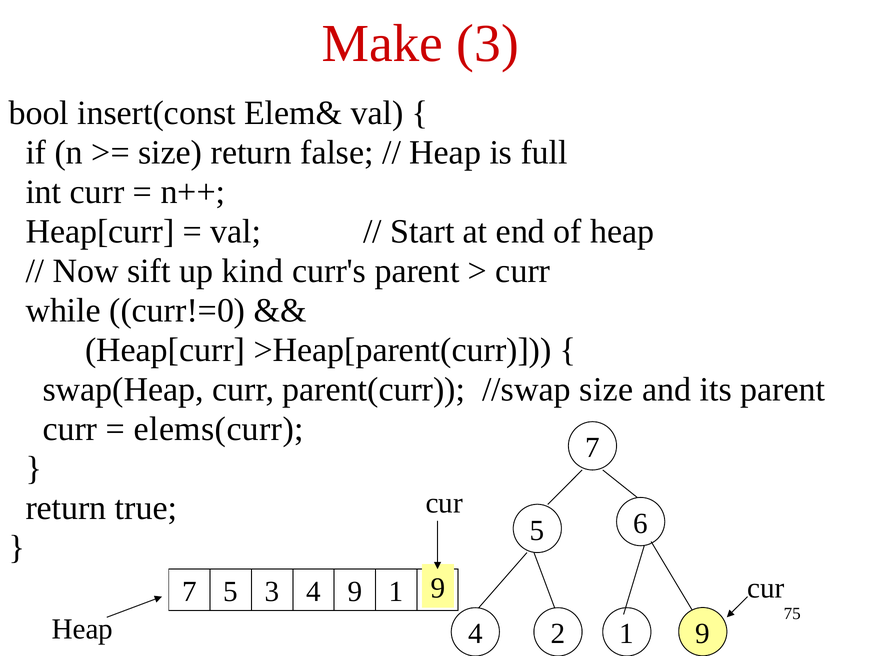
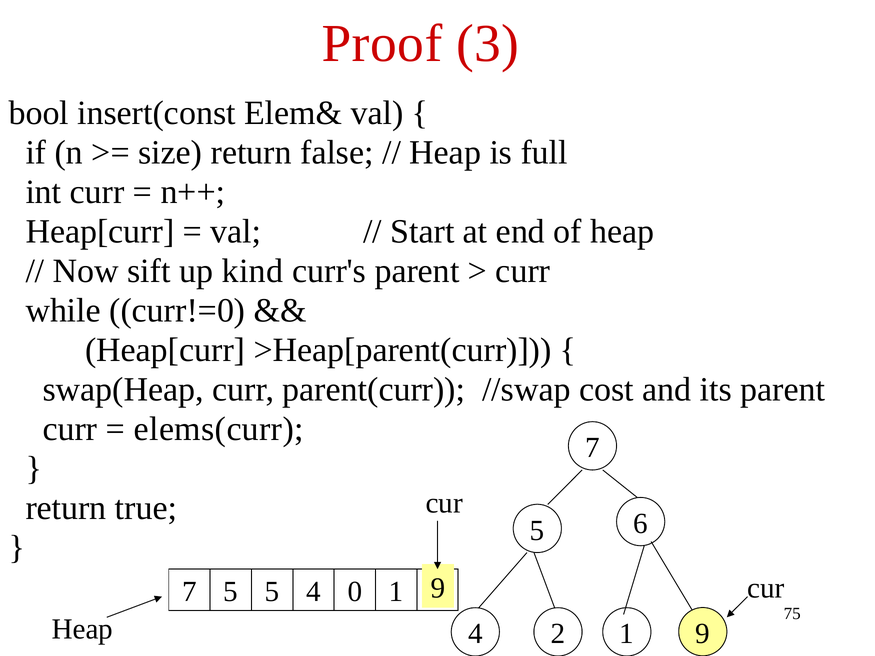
Make: Make -> Proof (382, 44)
//swap size: size -> cost (607, 390)
5 3: 3 -> 5 (272, 592)
4 9: 9 -> 0 (355, 592)
